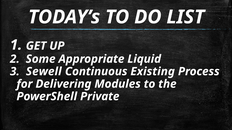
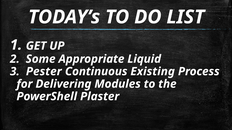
Sewell: Sewell -> Pester (44, 72)
Private: Private -> Plaster (100, 97)
